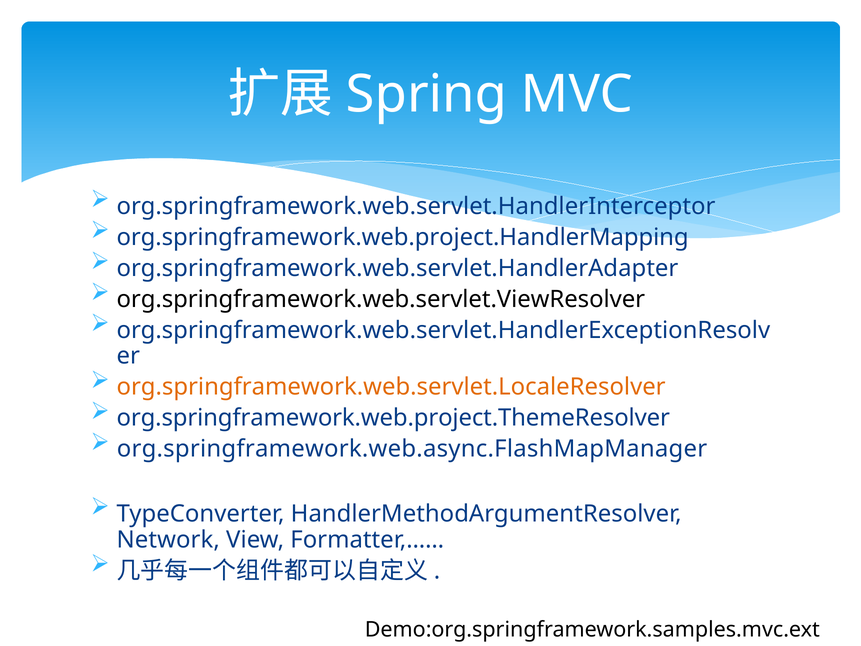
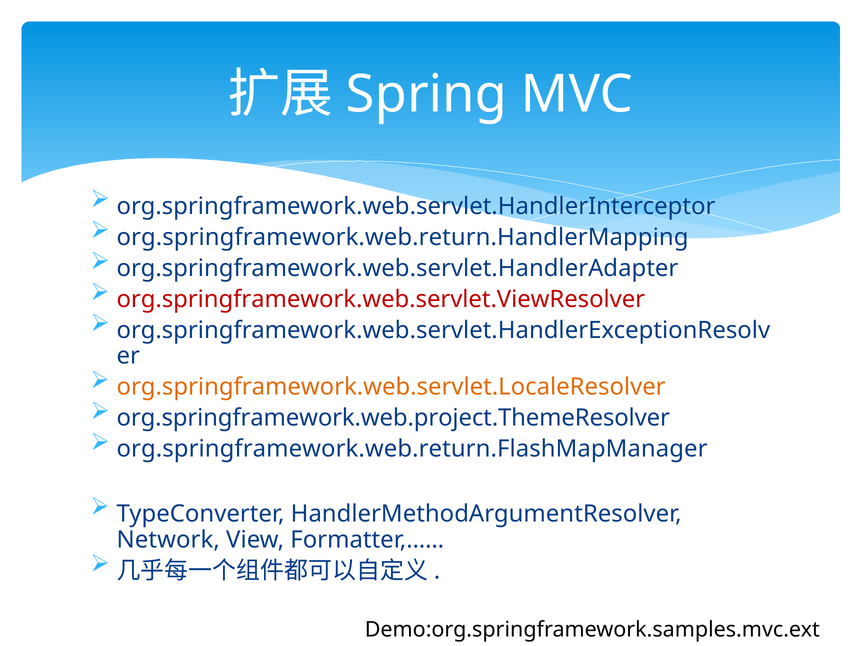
org.springframework.web.project.HandlerMapping: org.springframework.web.project.HandlerMapping -> org.springframework.web.return.HandlerMapping (403, 237)
org.springframework.web.servlet.ViewResolver colour: black -> red (381, 299)
org.springframework.web.async.FlashMapManager: org.springframework.web.async.FlashMapManager -> org.springframework.web.return.FlashMapManager (412, 449)
